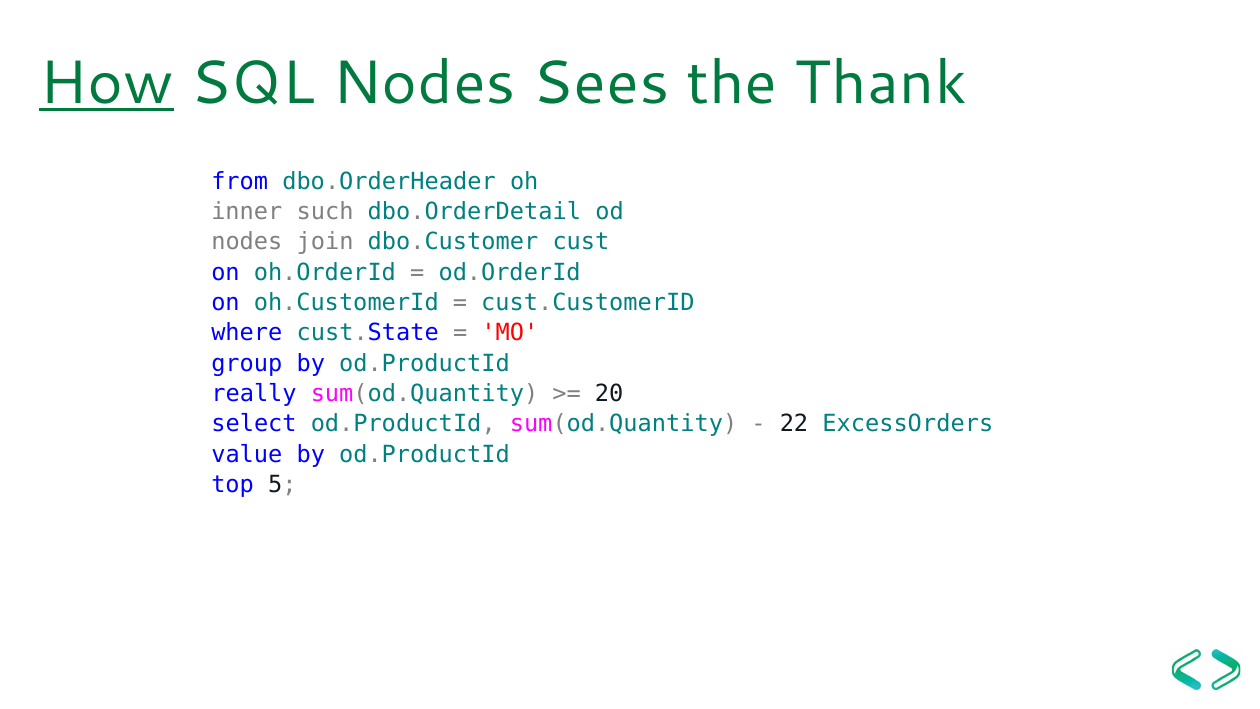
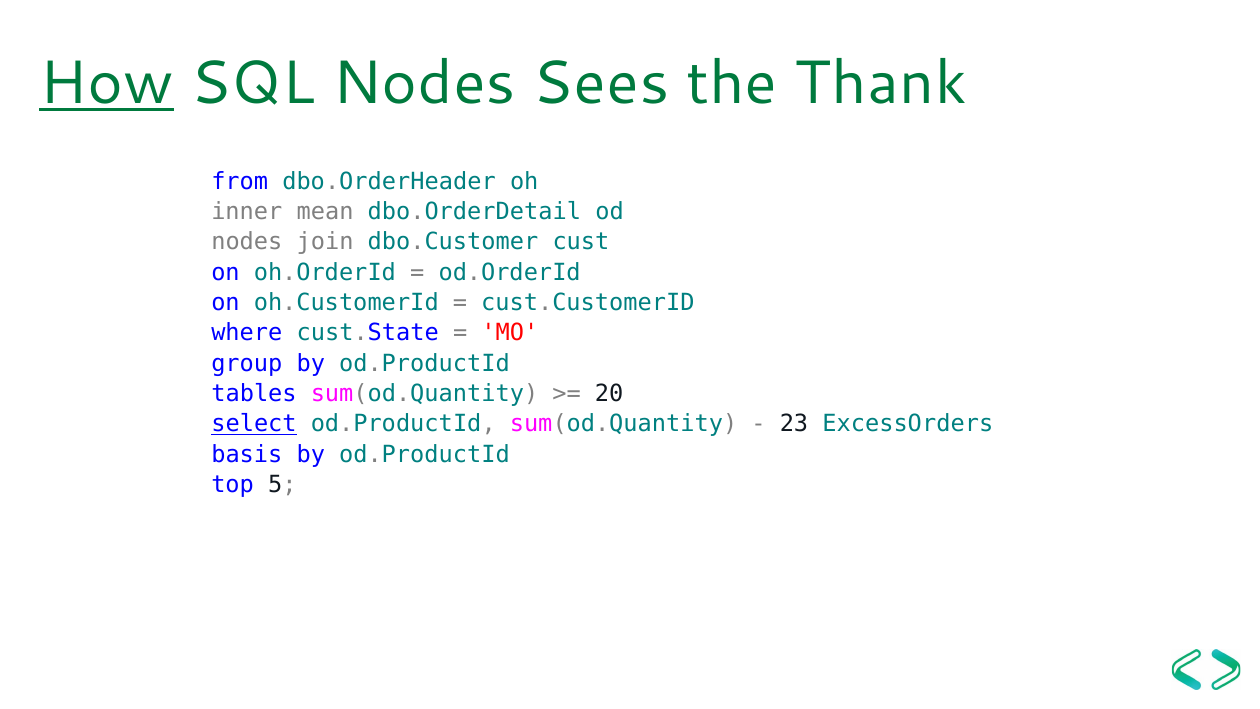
such: such -> mean (325, 212)
really: really -> tables (254, 394)
select underline: none -> present (254, 424)
22: 22 -> 23 (794, 424)
value: value -> basis (247, 454)
